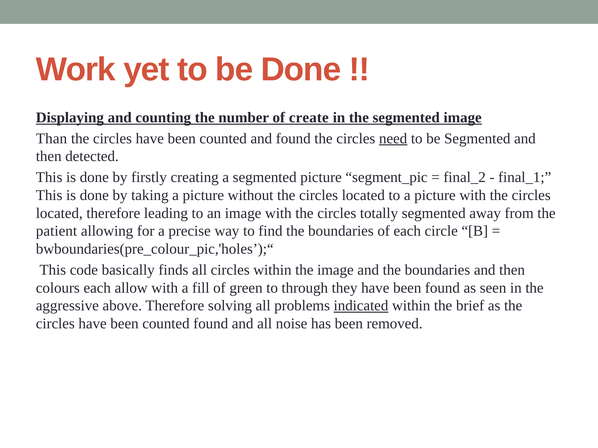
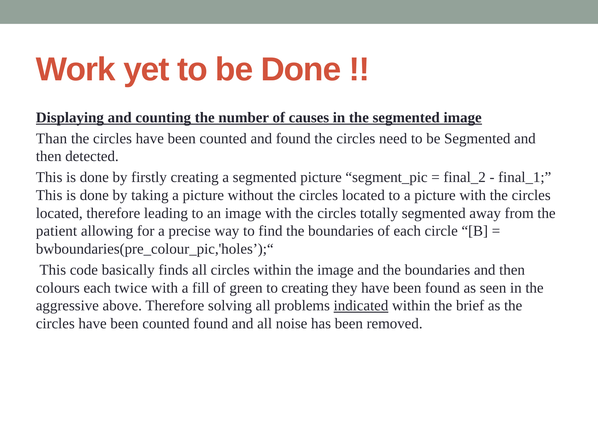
create: create -> causes (309, 118)
need underline: present -> none (393, 139)
allow: allow -> twice (131, 288)
to through: through -> creating (305, 288)
